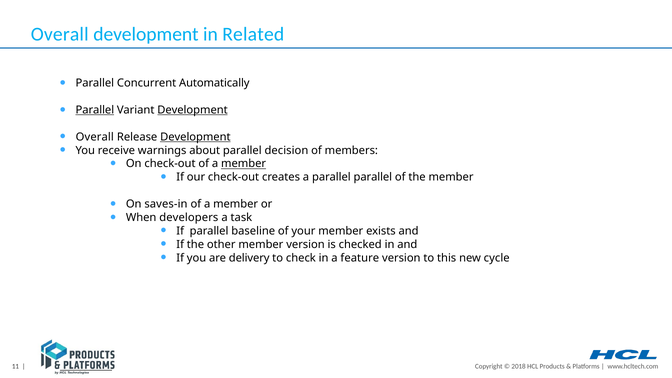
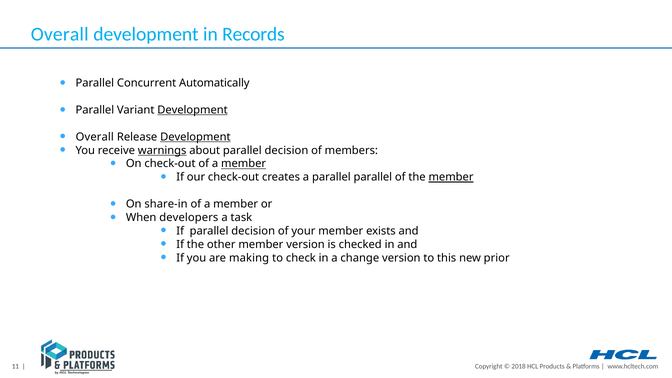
Related: Related -> Records (253, 34)
Parallel underline: present -> none (95, 110)
warnings underline: none -> present (162, 150)
member underline: none -> present (451, 177)
saves-in: saves-in -> share-in (166, 204)
If parallel baseline: baseline -> decision (253, 231)
delivery: delivery -> making (249, 258)
feature: feature -> change (360, 258)
cycle: cycle -> prior (497, 258)
